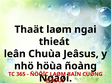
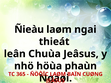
Thaät: Thaät -> Ñieàu (29, 30)
ñoàng: ñoàng -> phaùn (81, 66)
